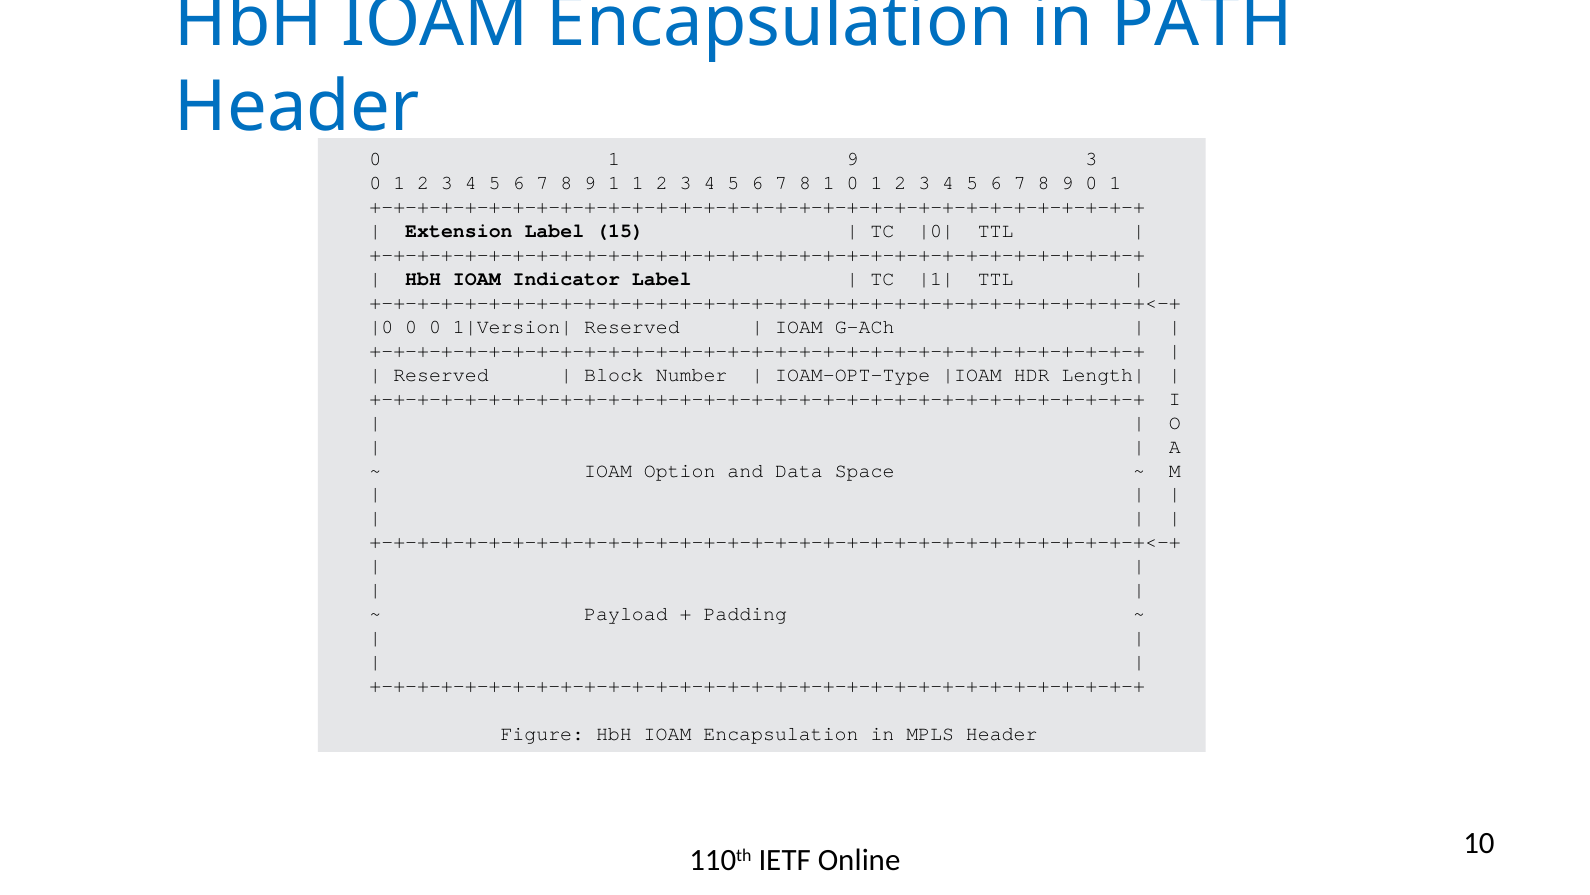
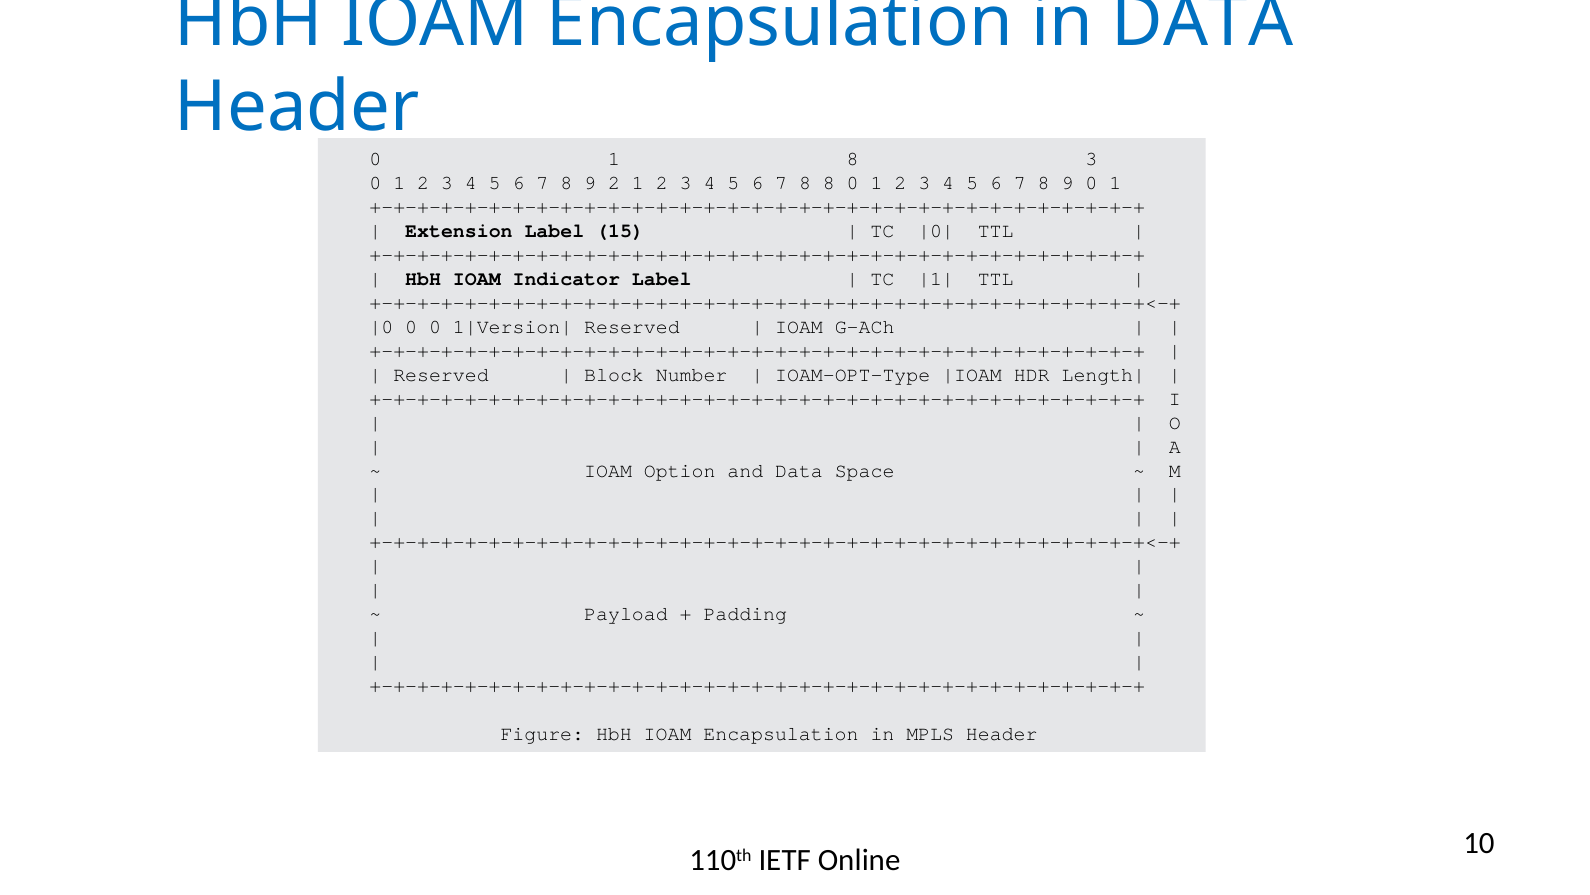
in PATH: PATH -> DATA (1202, 22)
1 9: 9 -> 8 (853, 159)
9 1: 1 -> 2 (614, 183)
8 1: 1 -> 8 (829, 183)
